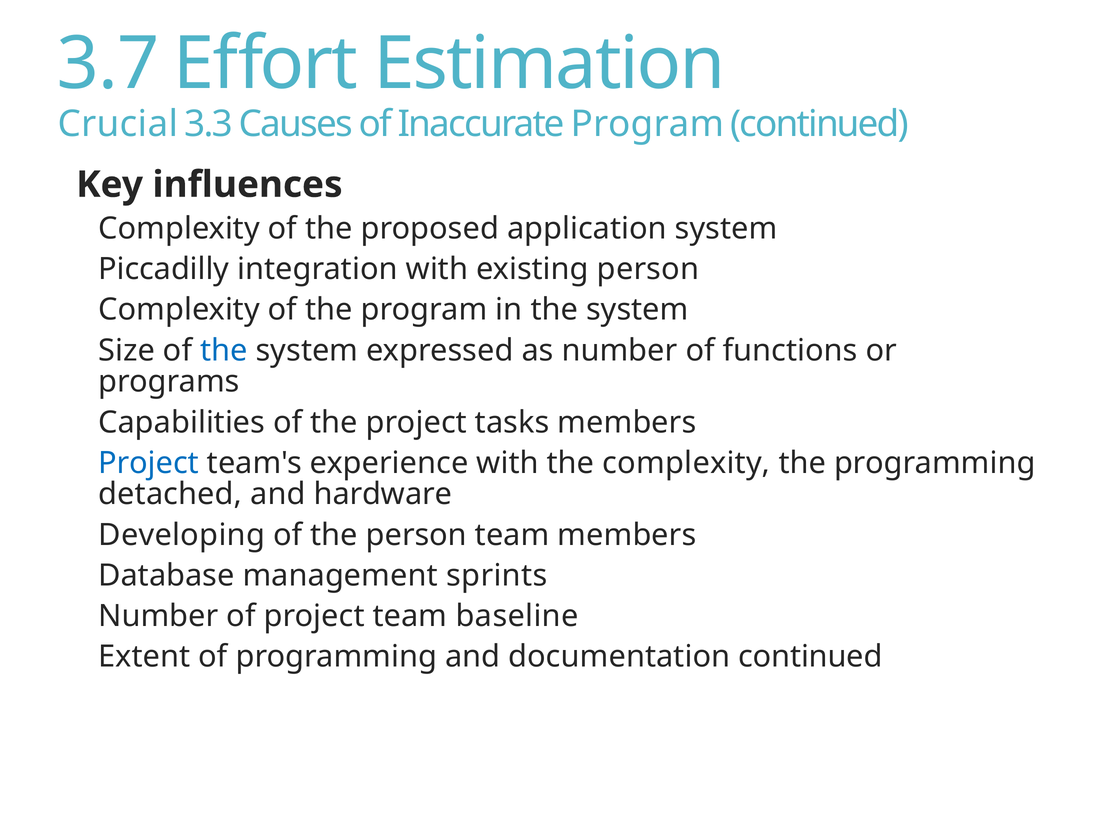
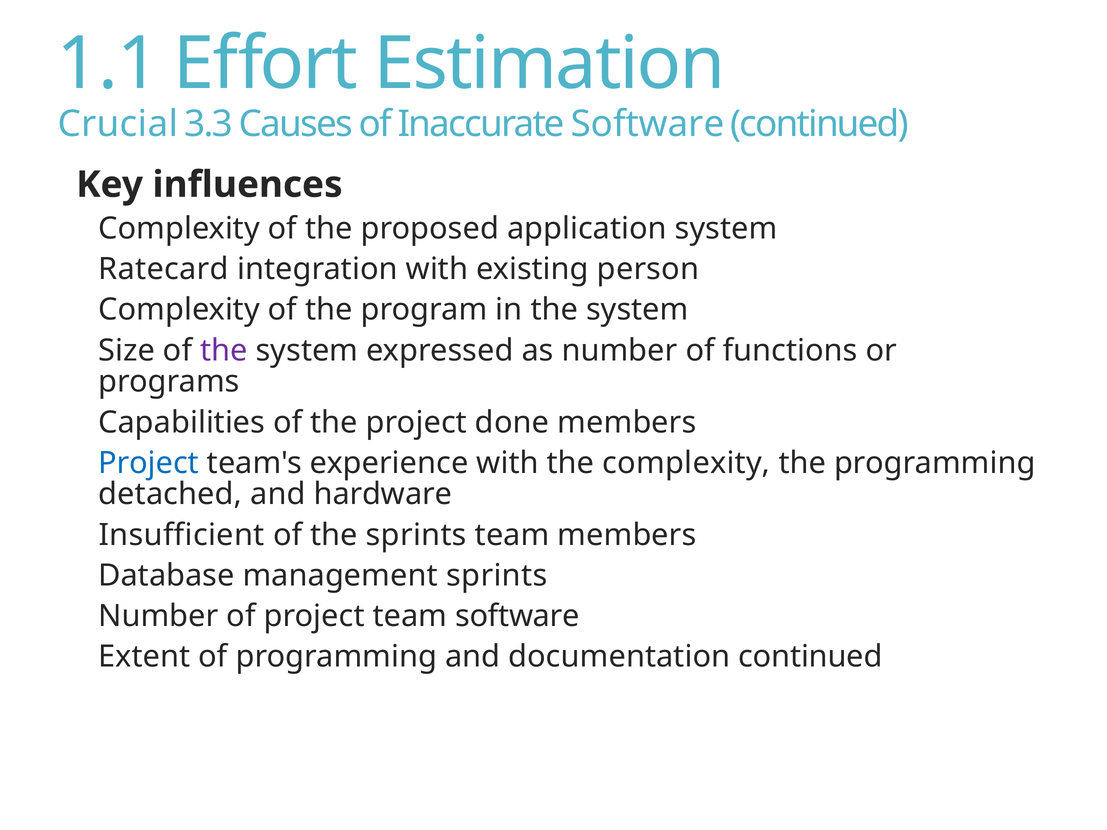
3.7: 3.7 -> 1.1 (108, 64)
Inaccurate Program: Program -> Software (648, 124)
Piccadilly: Piccadilly -> Ratecard (164, 269)
the colour: blue -> purple (224, 350)
tasks: tasks -> done (512, 422)
Developing: Developing -> Insufficient (182, 535)
the person: person -> sprints (416, 535)
team baseline: baseline -> software (517, 616)
